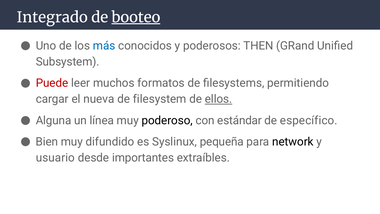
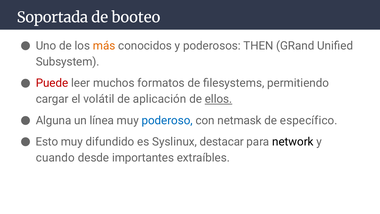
Integrado: Integrado -> Soportada (52, 17)
booteo underline: present -> none (136, 17)
más colour: blue -> orange (104, 46)
nueva: nueva -> volátil (99, 99)
filesystem: filesystem -> aplicación (160, 99)
poderoso colour: black -> blue (167, 120)
estándar: estándar -> netmask (240, 120)
Bien: Bien -> Esto (47, 142)
pequeña: pequeña -> destacar (222, 142)
usuario: usuario -> cuando (55, 158)
